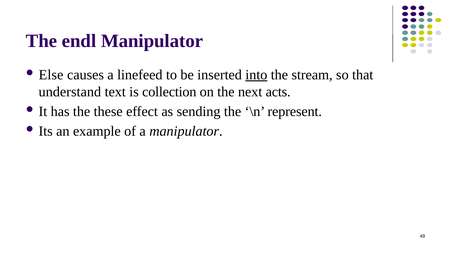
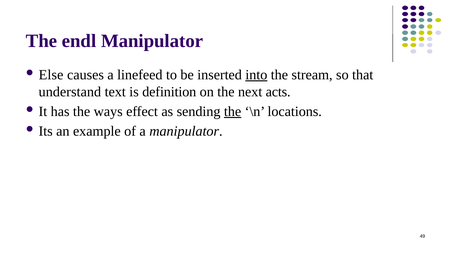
collection: collection -> definition (169, 92)
these: these -> ways (108, 111)
the underline: none -> present (233, 111)
represent: represent -> locations (295, 111)
